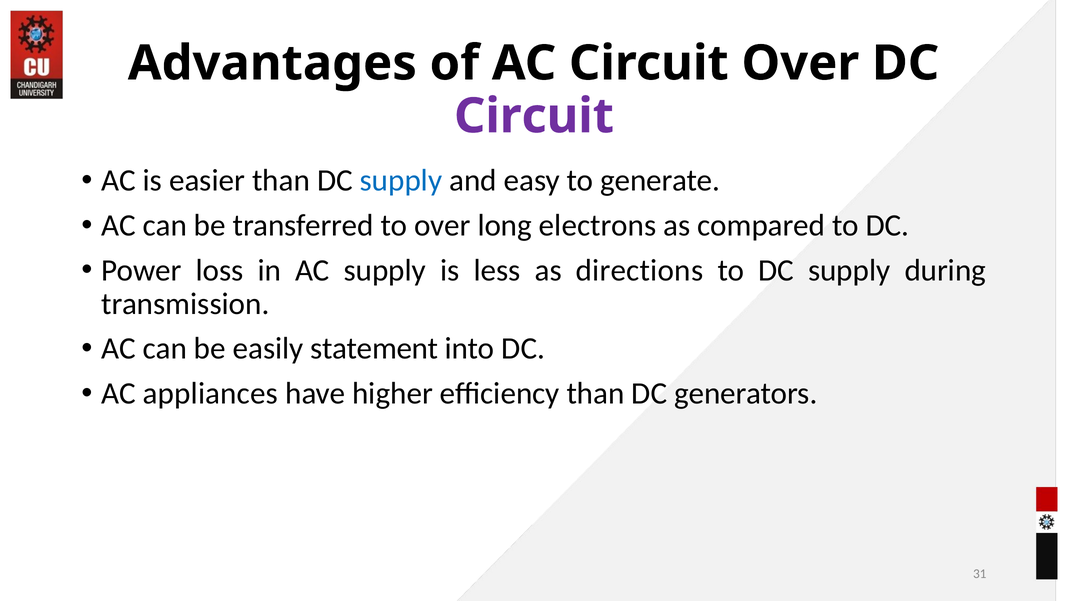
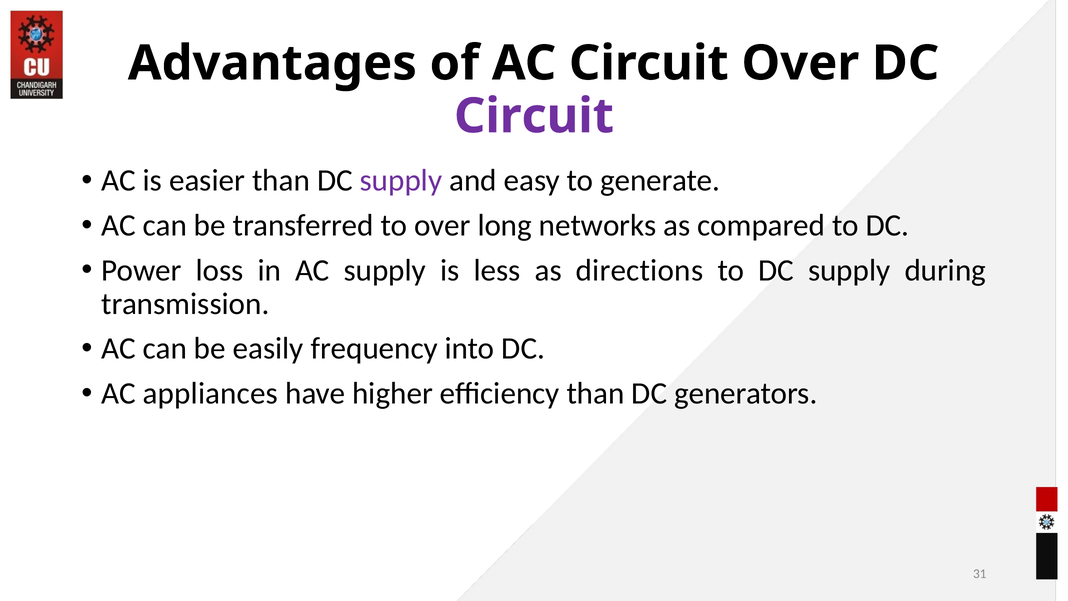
supply colour: blue -> purple (401, 181)
electrons: electrons -> networks (598, 225)
statement: statement -> frequency (374, 349)
